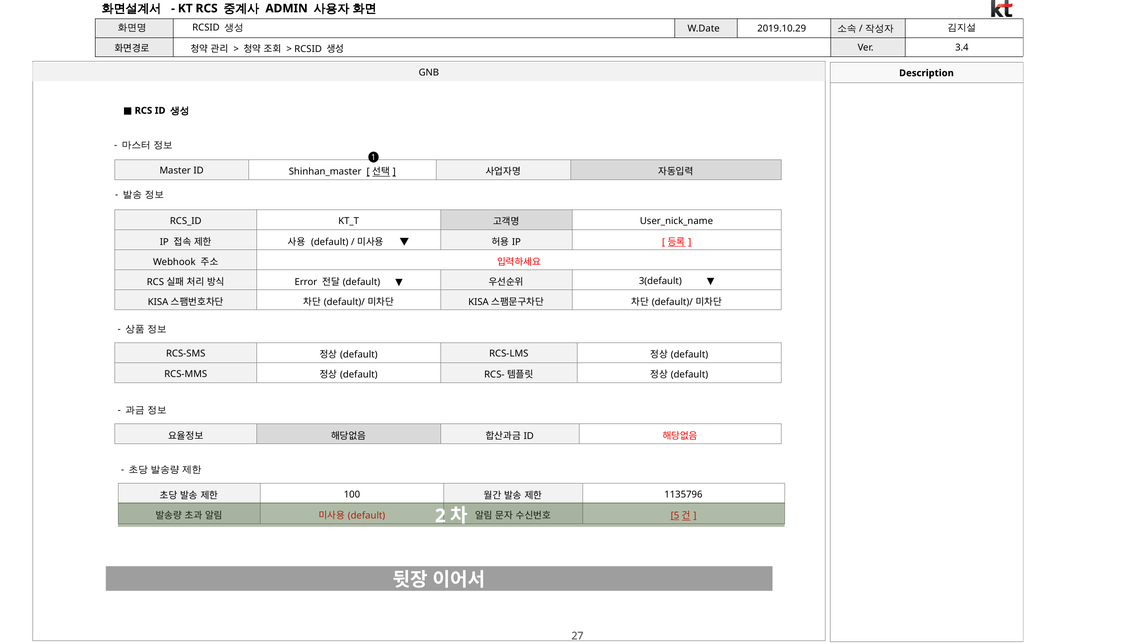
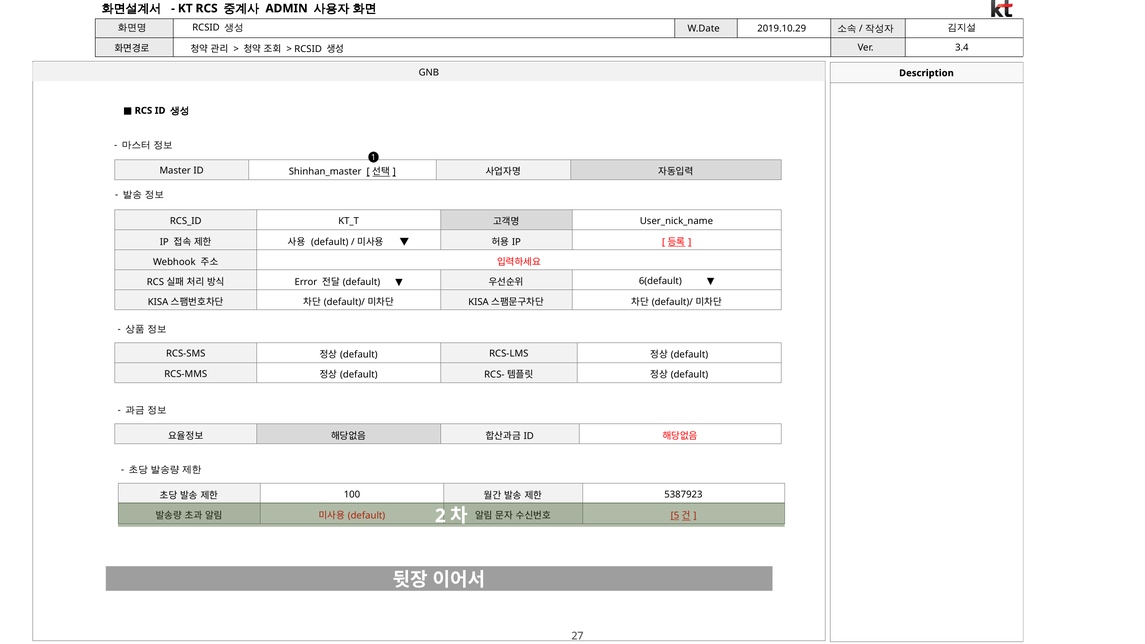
3(default: 3(default -> 6(default (660, 281)
1135796: 1135796 -> 5387923 (683, 495)
